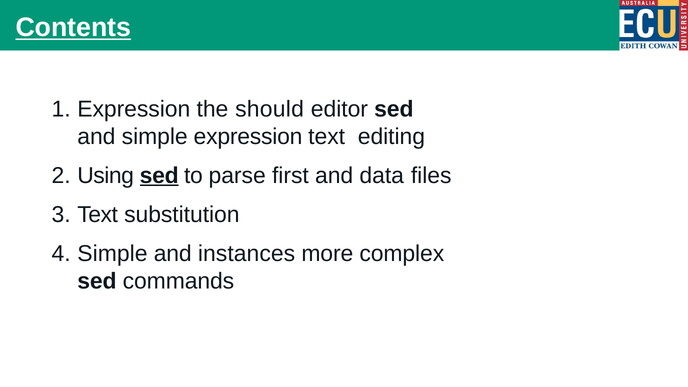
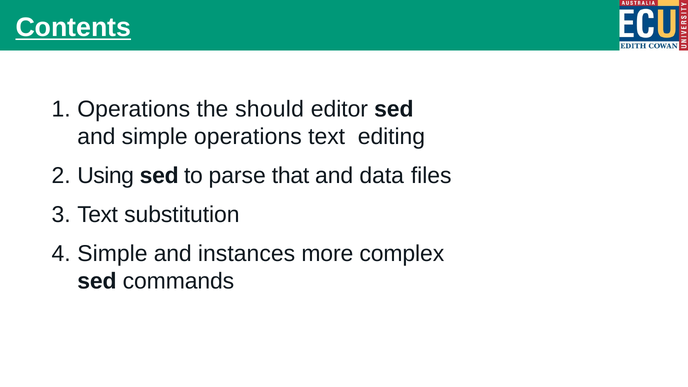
Expression: Expression -> Operations (134, 109)
simple expression: expression -> operations (248, 137)
sed underline: present -> none (159, 176)
first: first -> that (291, 176)
